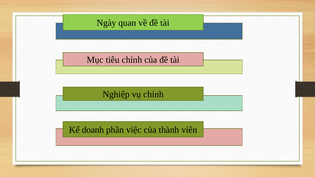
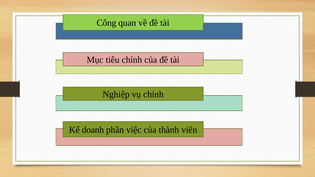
Ngày: Ngày -> Công (106, 23)
